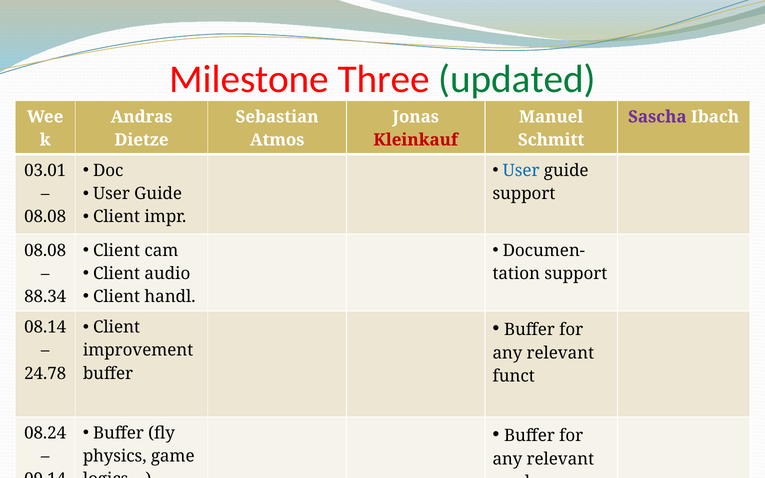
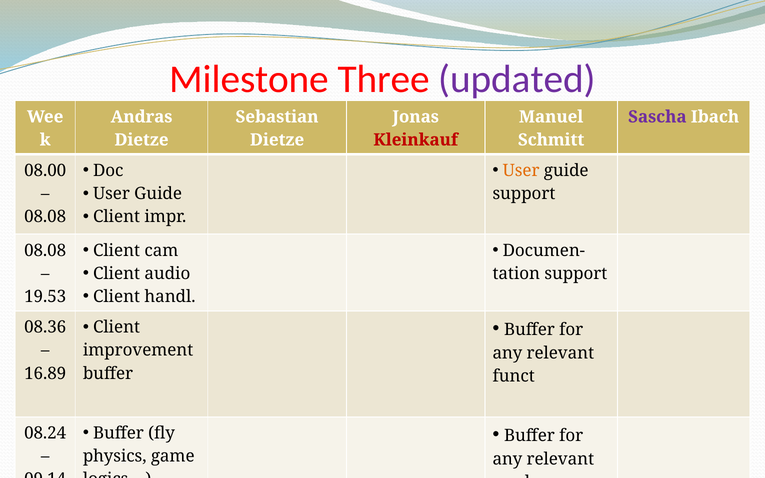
updated colour: green -> purple (517, 79)
Atmos: Atmos -> Dietze (277, 140)
User colour: blue -> orange (521, 171)
03.01: 03.01 -> 08.00 (45, 171)
88.34: 88.34 -> 19.53 (45, 297)
08.14: 08.14 -> 08.36 (45, 327)
24.78: 24.78 -> 16.89 (45, 374)
